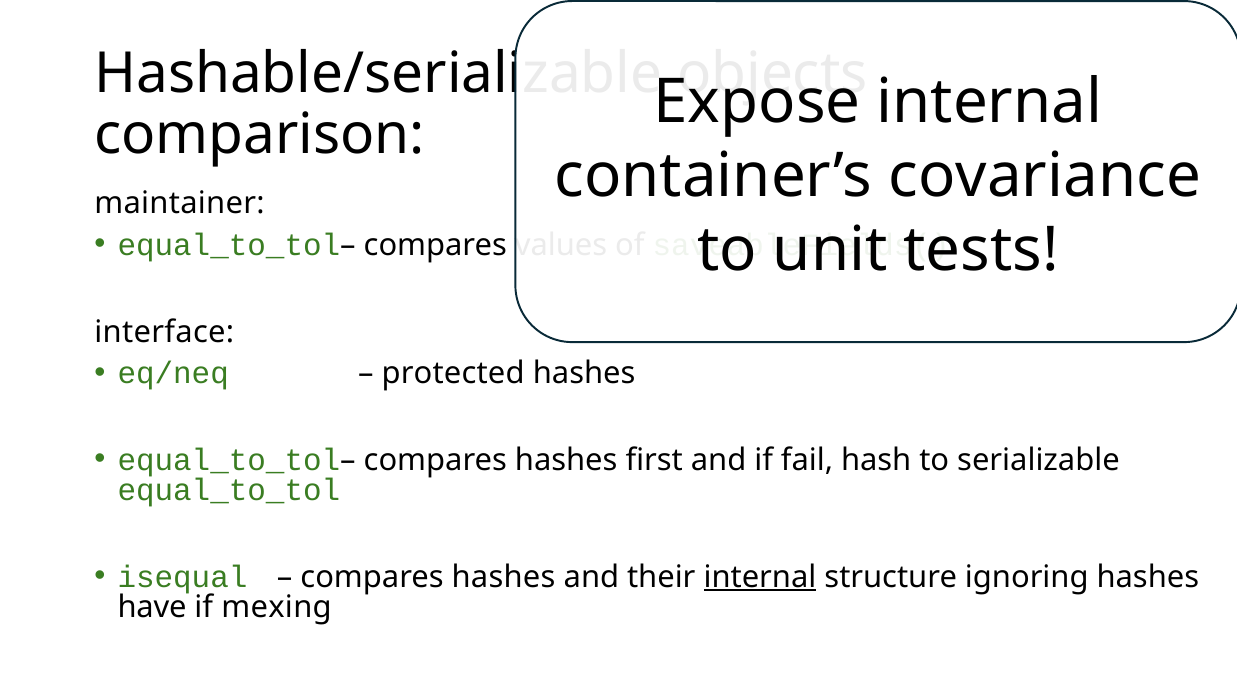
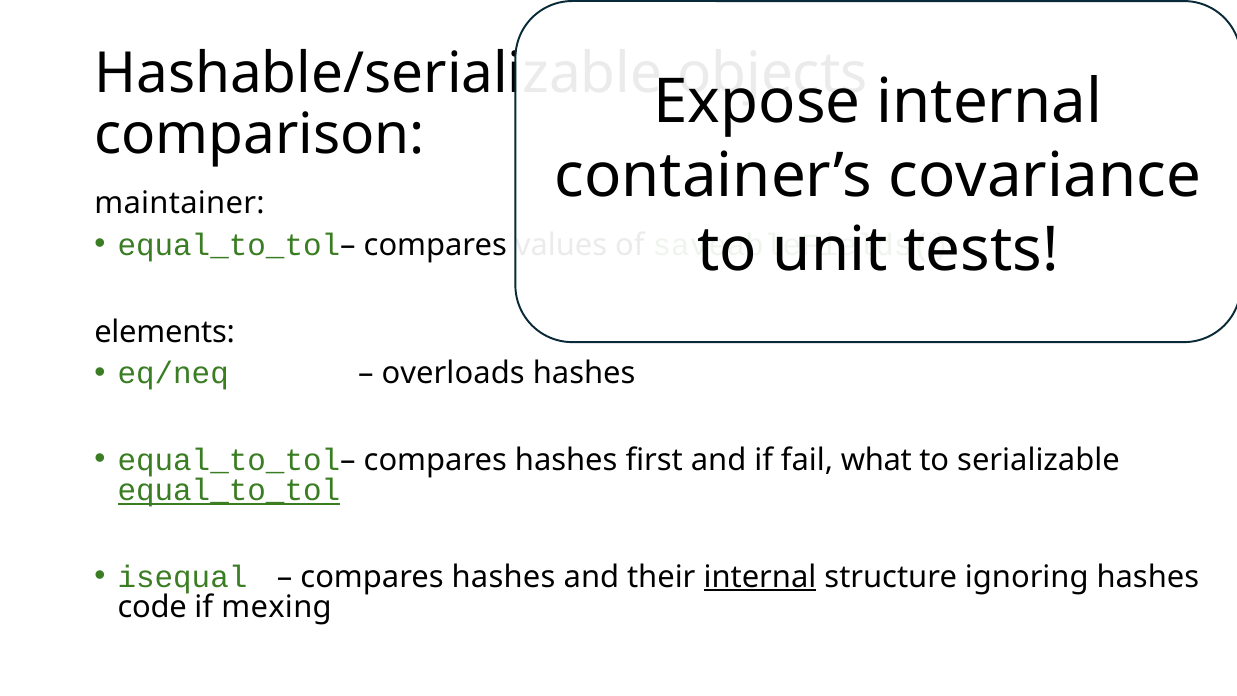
interface: interface -> elements (165, 332)
protected: protected -> overloads (453, 374)
hash: hash -> what (876, 460)
equal_to_tol underline: none -> present (229, 490)
have: have -> code (152, 607)
